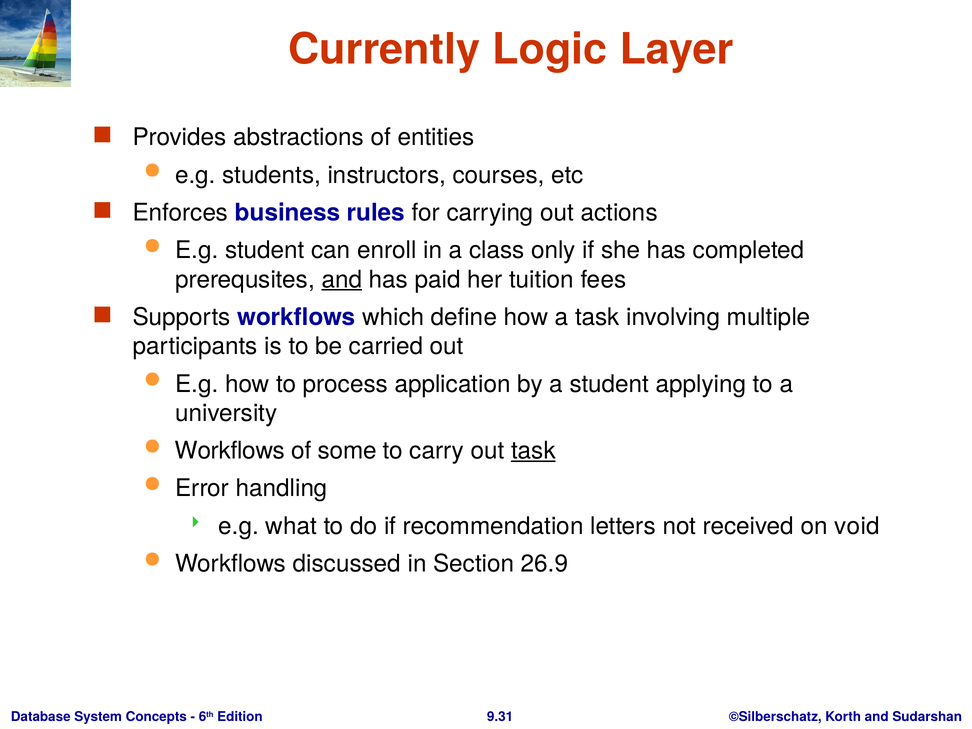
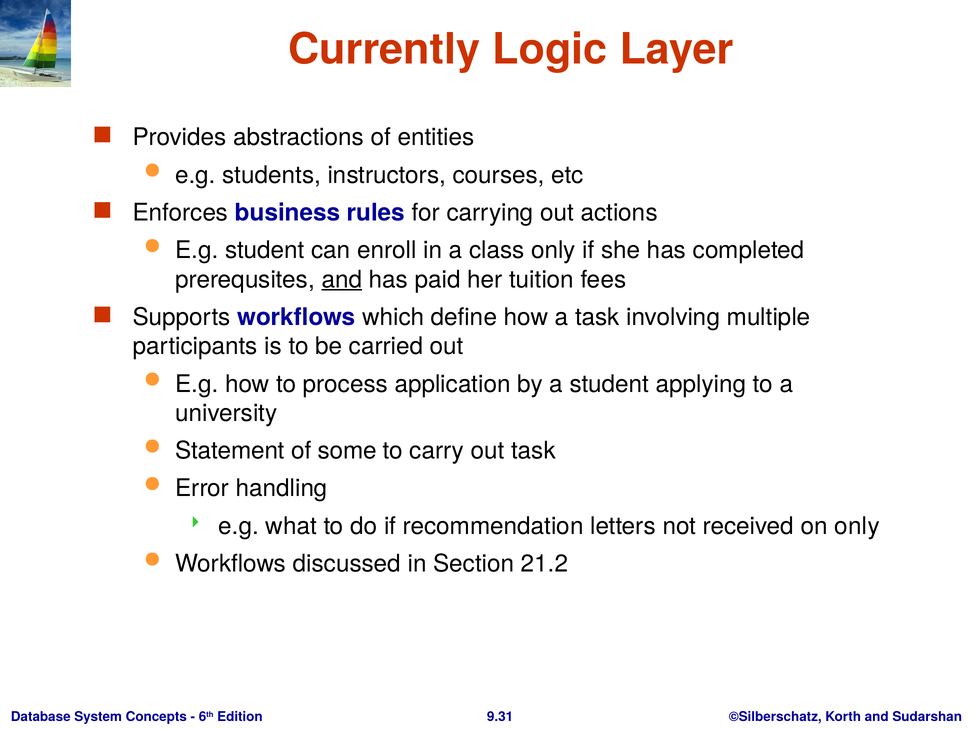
Workflows: Workflows -> Statement (230, 451)
task underline: present -> none (533, 451)
on void: void -> only (857, 526)
26.9: 26.9 -> 21.2 (545, 564)
